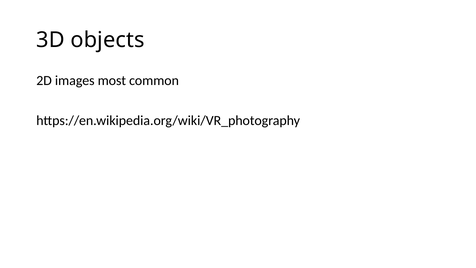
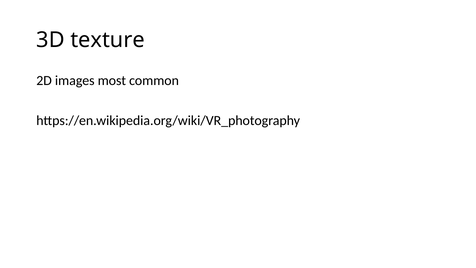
objects: objects -> texture (108, 40)
